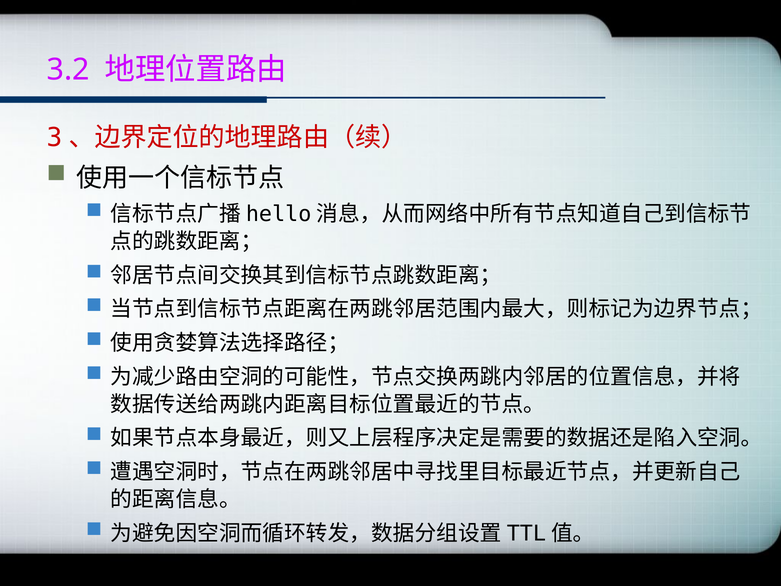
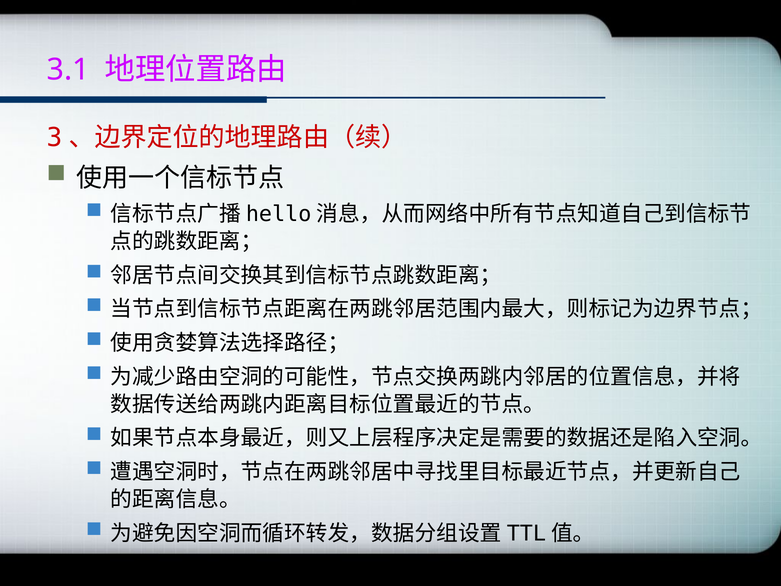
3.2: 3.2 -> 3.1 (68, 70)
